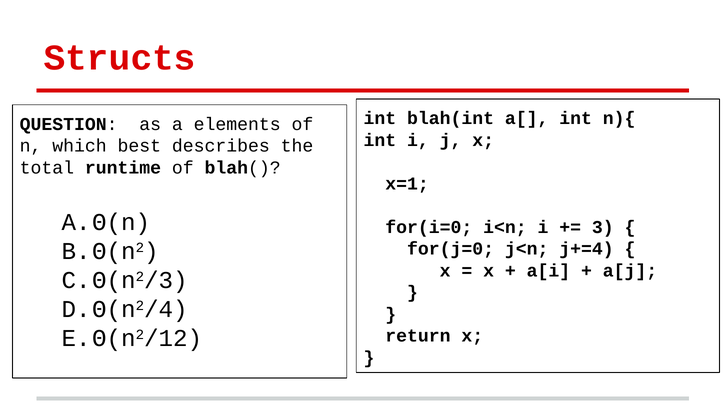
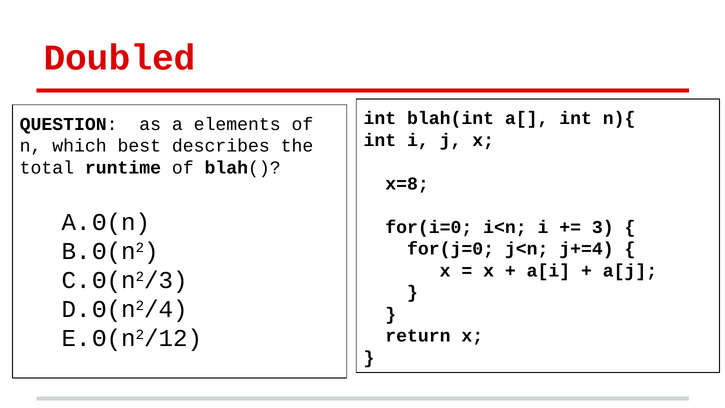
Structs: Structs -> Doubled (120, 58)
x=1: x=1 -> x=8 (407, 184)
